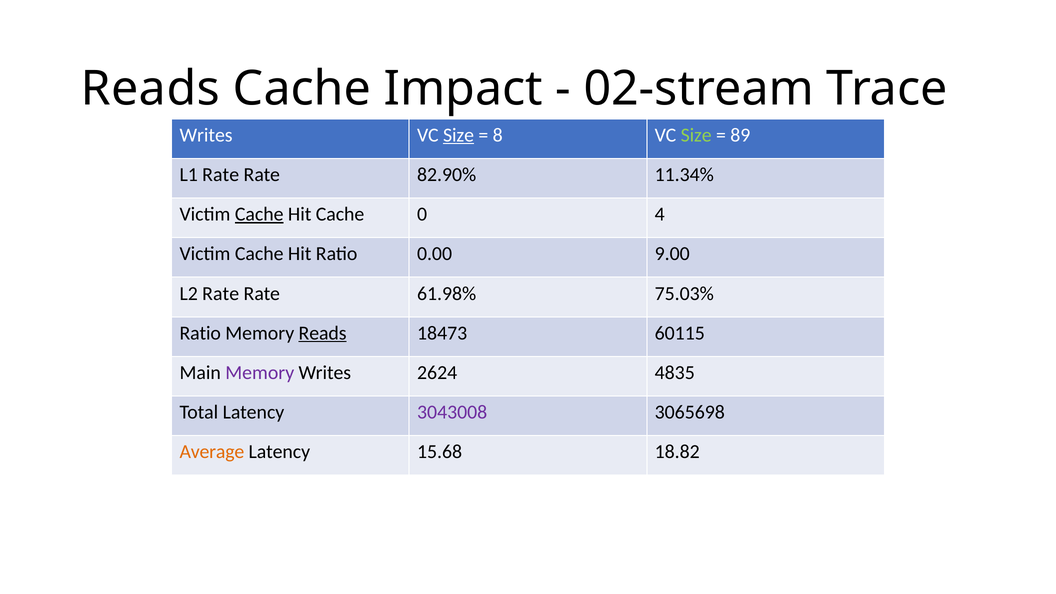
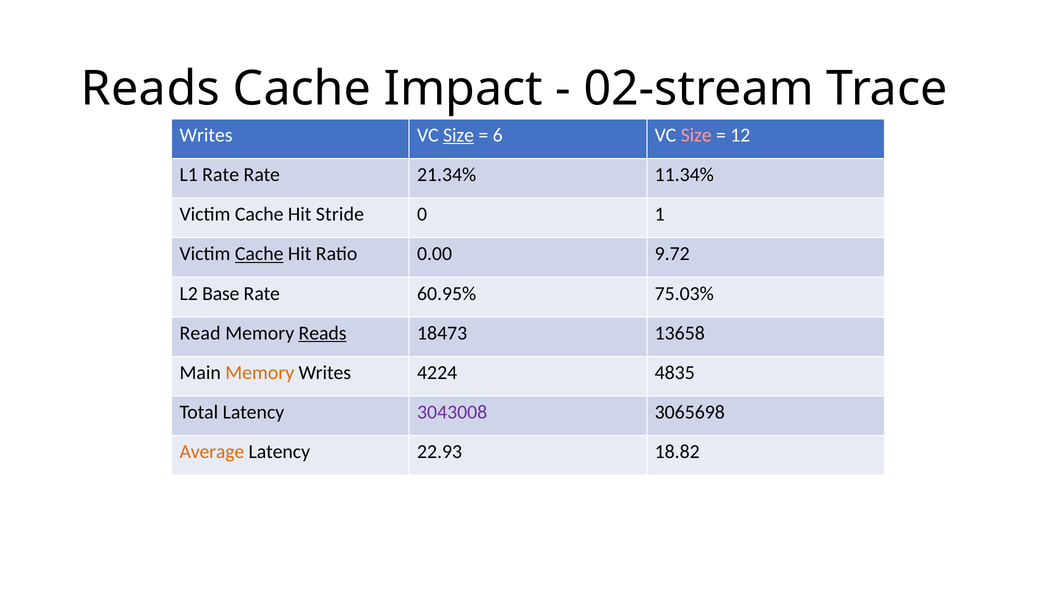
8: 8 -> 6 (498, 135)
Size colour: light green -> pink (696, 135)
89: 89 -> 12 (740, 135)
82.90%: 82.90% -> 21.34% (447, 175)
Cache underline: present -> none (259, 214)
Hit Cache: Cache -> Stride (340, 214)
4: 4 -> 1 (660, 214)
Cache underline: none -> present (259, 254)
9.00: 9.00 -> 9.72 (672, 254)
L2 Rate: Rate -> Base (221, 293)
61.98%: 61.98% -> 60.95% (447, 293)
Ratio: Ratio -> Read (200, 333)
60115: 60115 -> 13658 (680, 333)
Memory colour: purple -> orange (260, 373)
2624: 2624 -> 4224 (437, 373)
15.68: 15.68 -> 22.93 (440, 452)
